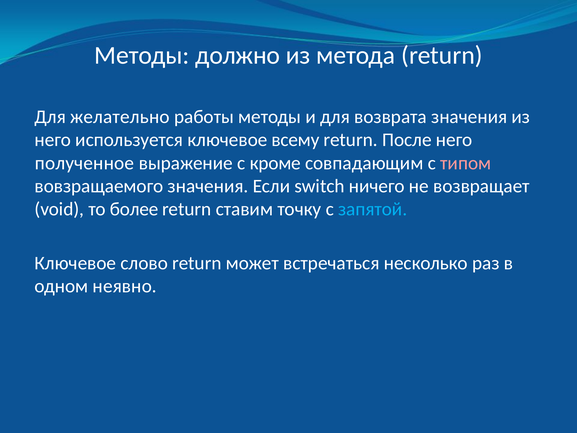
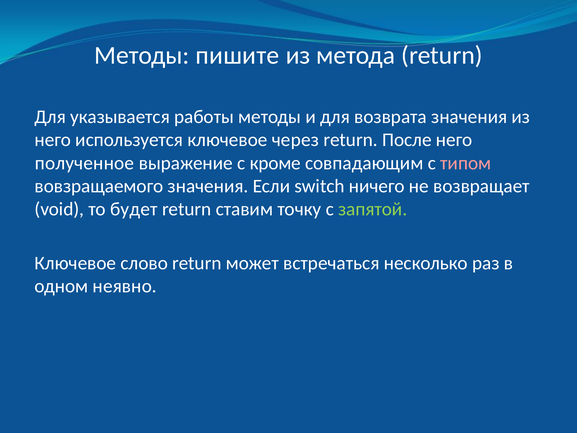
должно: должно -> пишите (237, 55)
желательно: желательно -> указывается (120, 117)
всему: всему -> через (295, 140)
более: более -> будет (134, 209)
запятой colour: light blue -> light green (373, 209)
